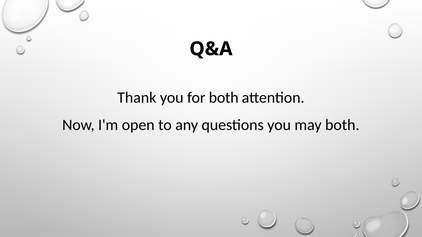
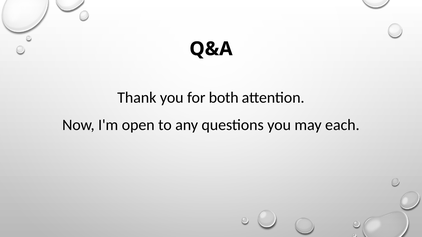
may both: both -> each (342, 125)
